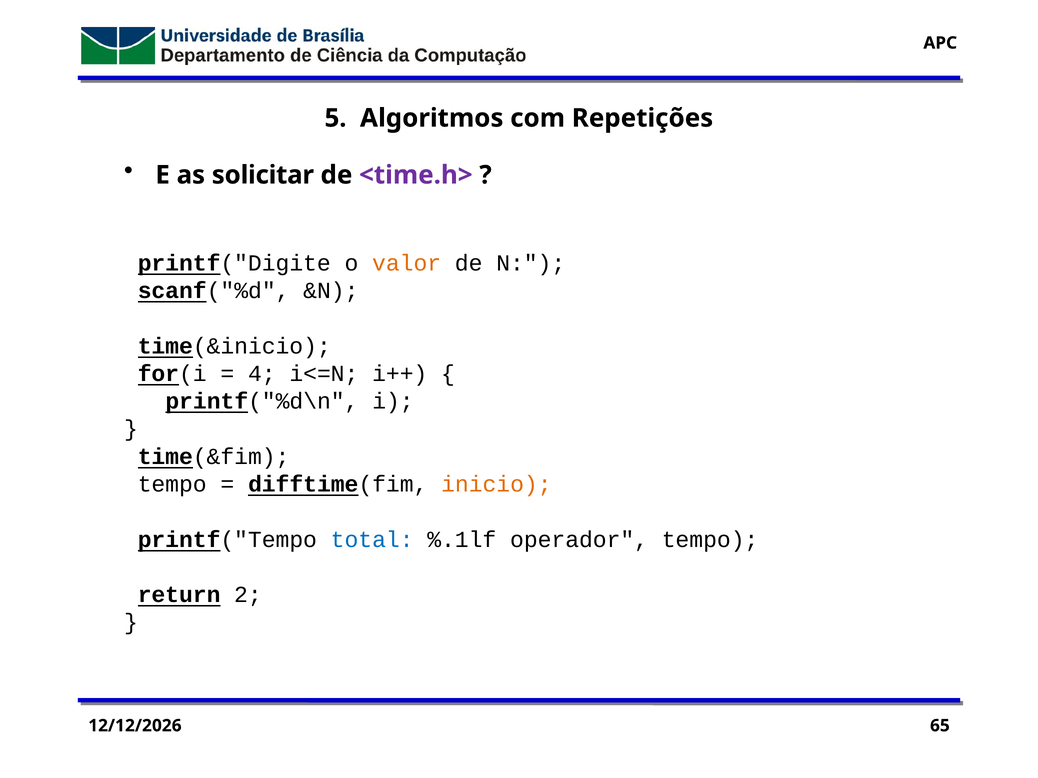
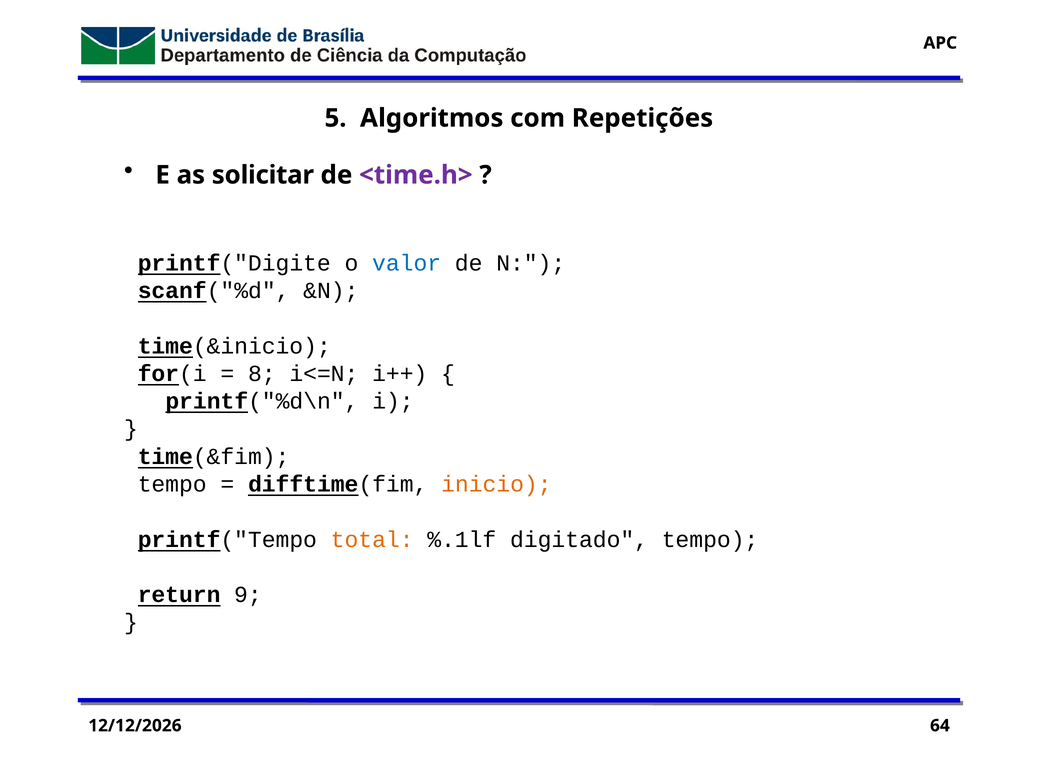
valor colour: orange -> blue (407, 263)
4: 4 -> 8 (262, 374)
total colour: blue -> orange (372, 540)
operador: operador -> digitado (579, 540)
2: 2 -> 9 (248, 595)
65: 65 -> 64 (940, 726)
